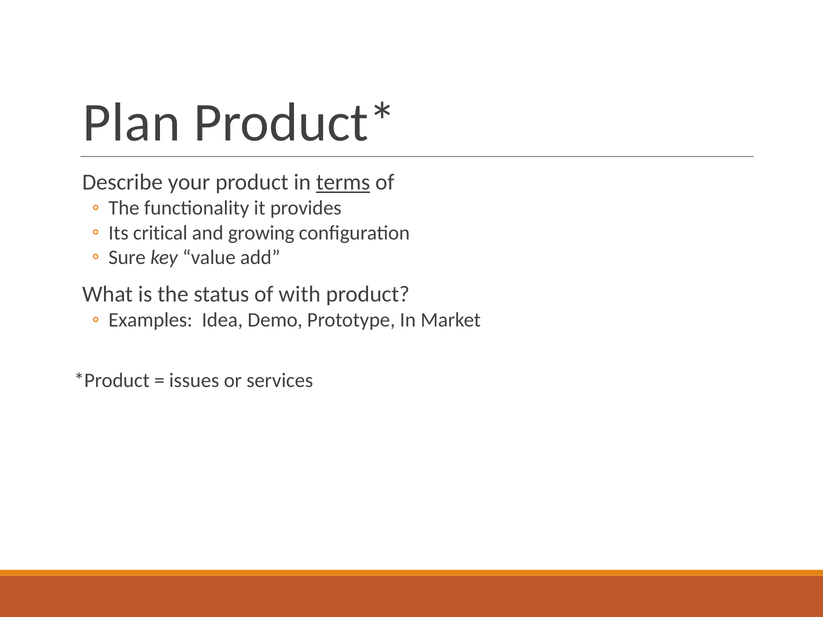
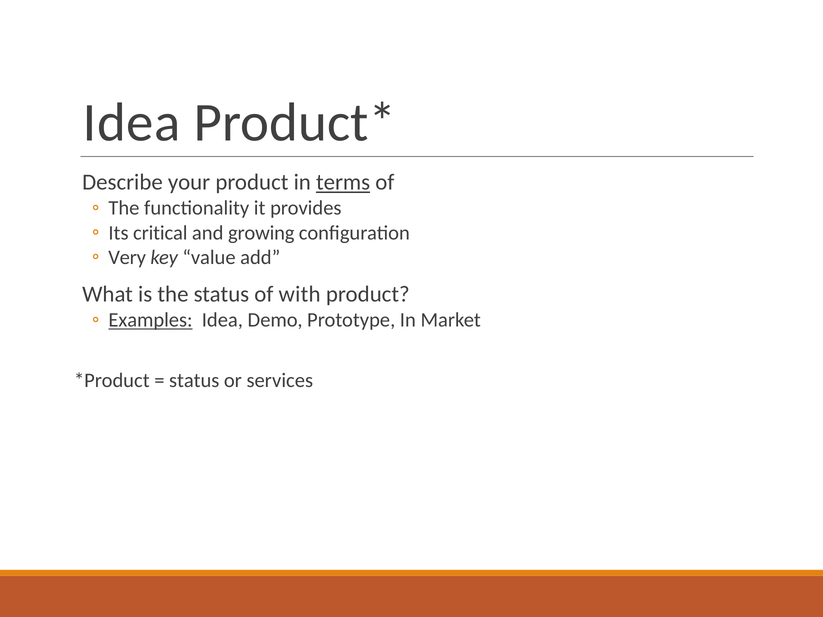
Plan: Plan -> Idea (132, 123)
Sure: Sure -> Very (127, 257)
Examples underline: none -> present (150, 320)
issues: issues -> status (194, 381)
